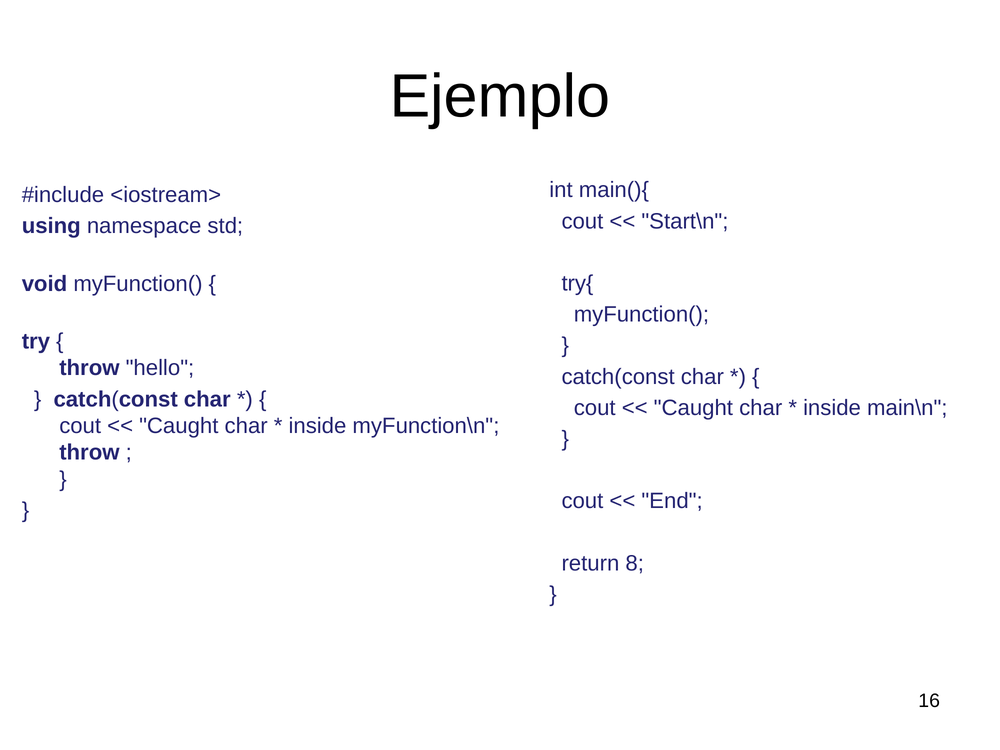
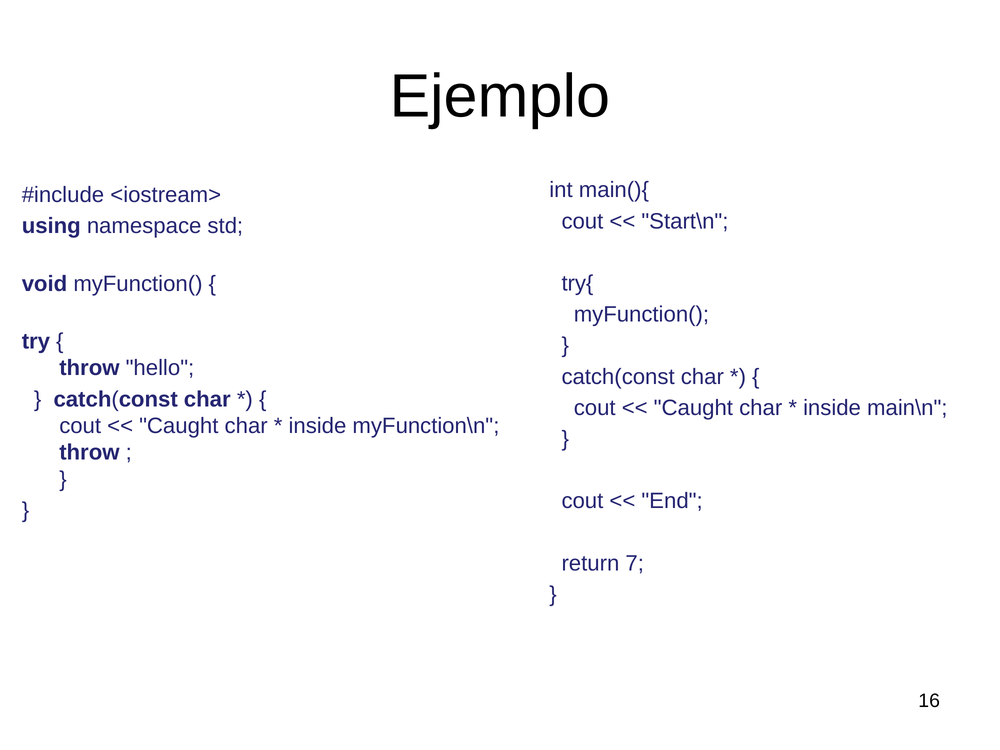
8: 8 -> 7 (635, 563)
